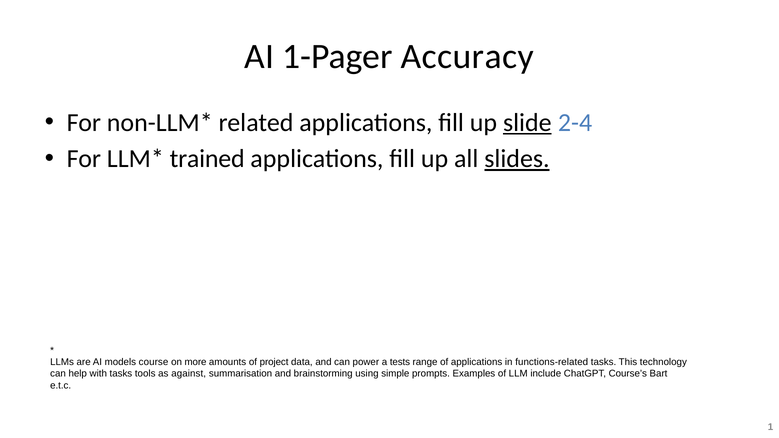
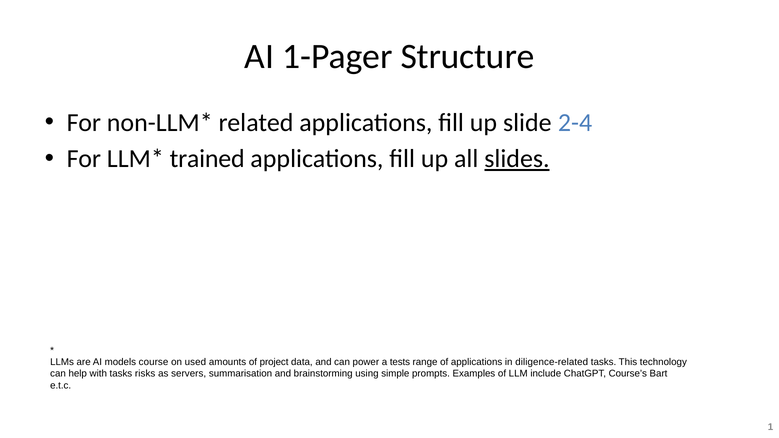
Accuracy: Accuracy -> Structure (468, 57)
slide underline: present -> none (527, 123)
more: more -> used (195, 362)
functions-related: functions-related -> diligence-related (552, 362)
tools: tools -> risks (145, 374)
against: against -> servers (189, 374)
